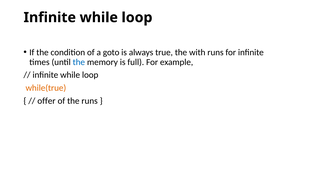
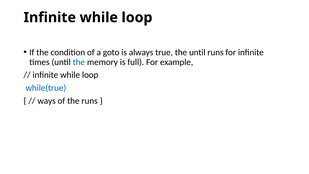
the with: with -> until (197, 52)
while(true colour: orange -> blue (46, 88)
offer: offer -> ways (47, 101)
